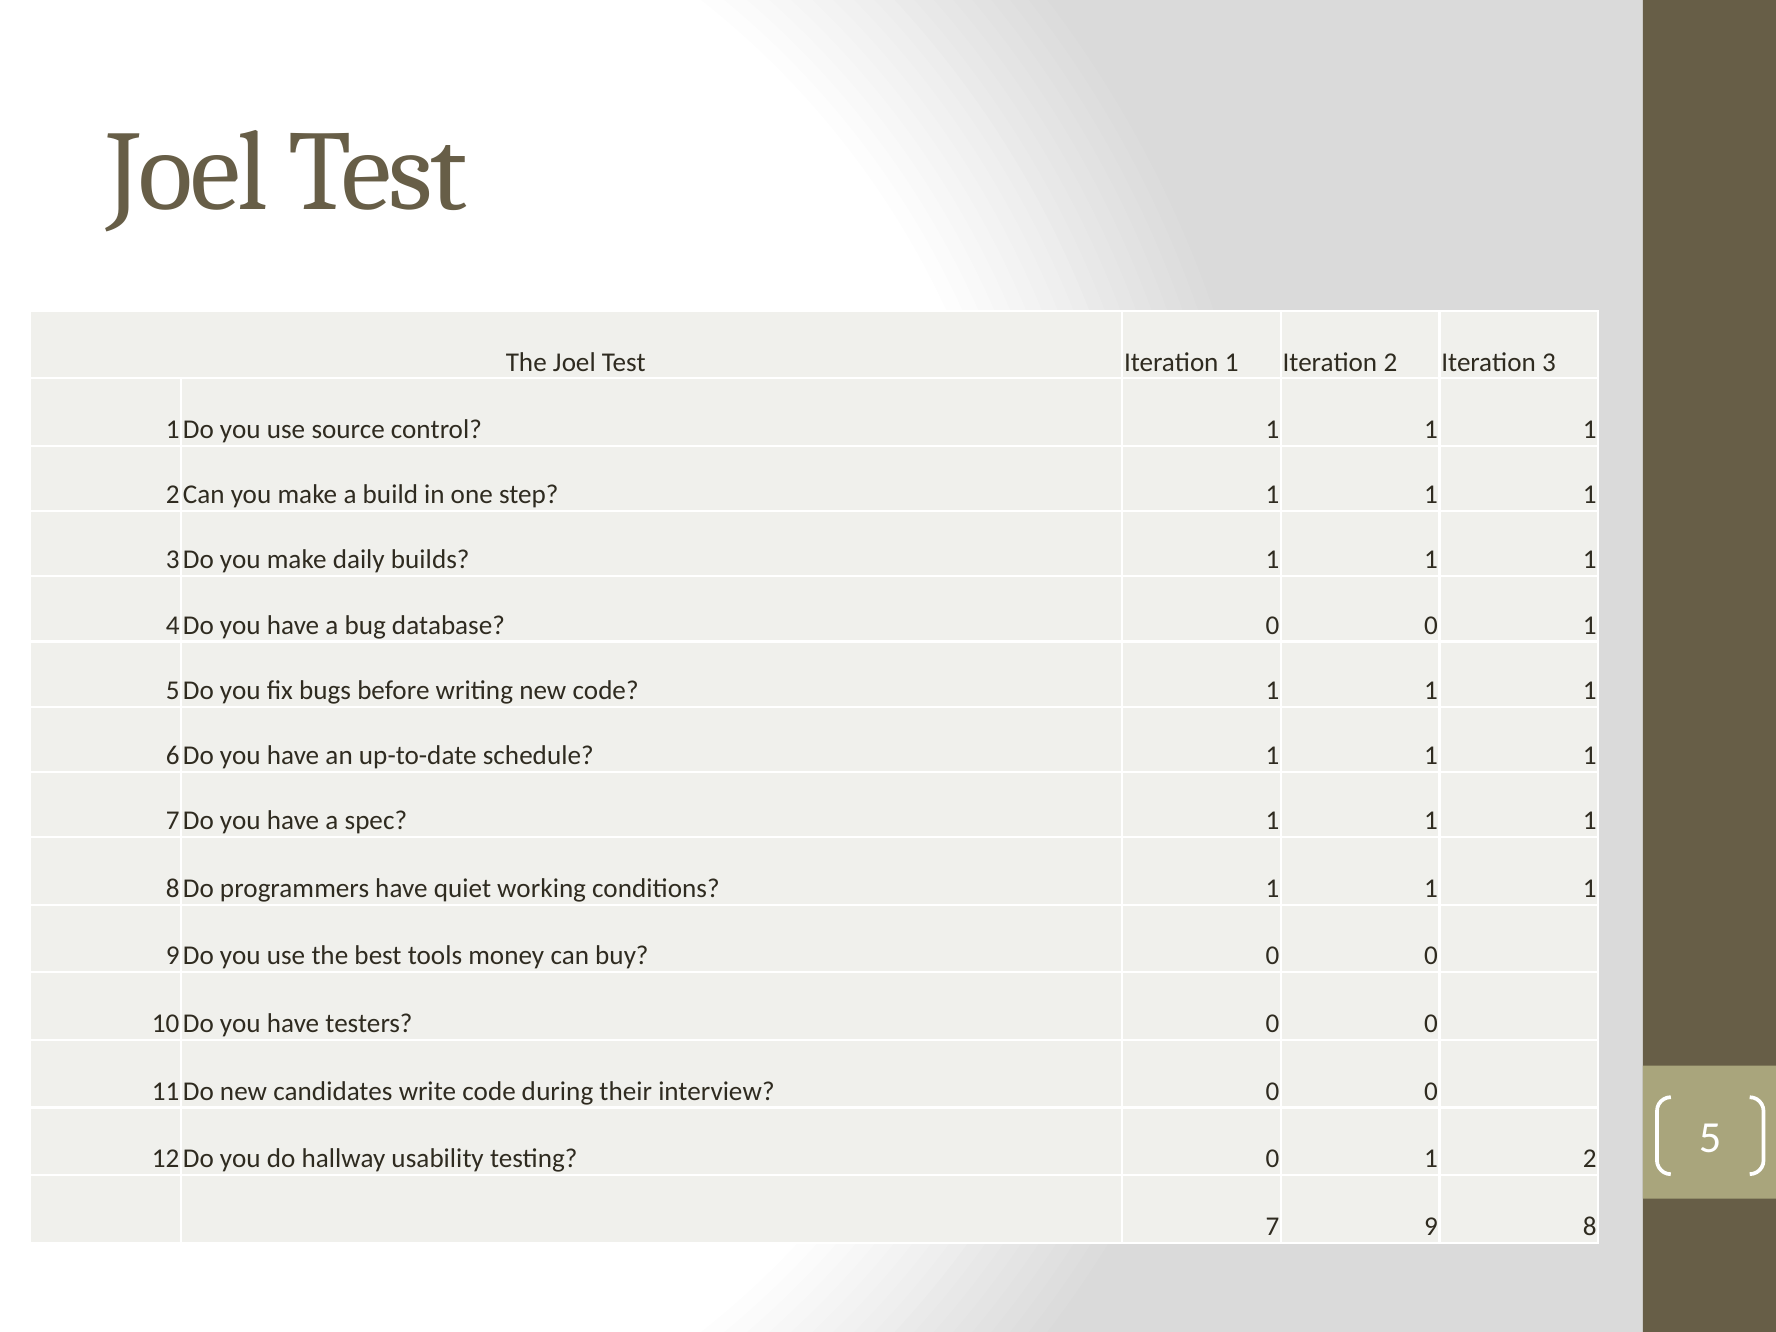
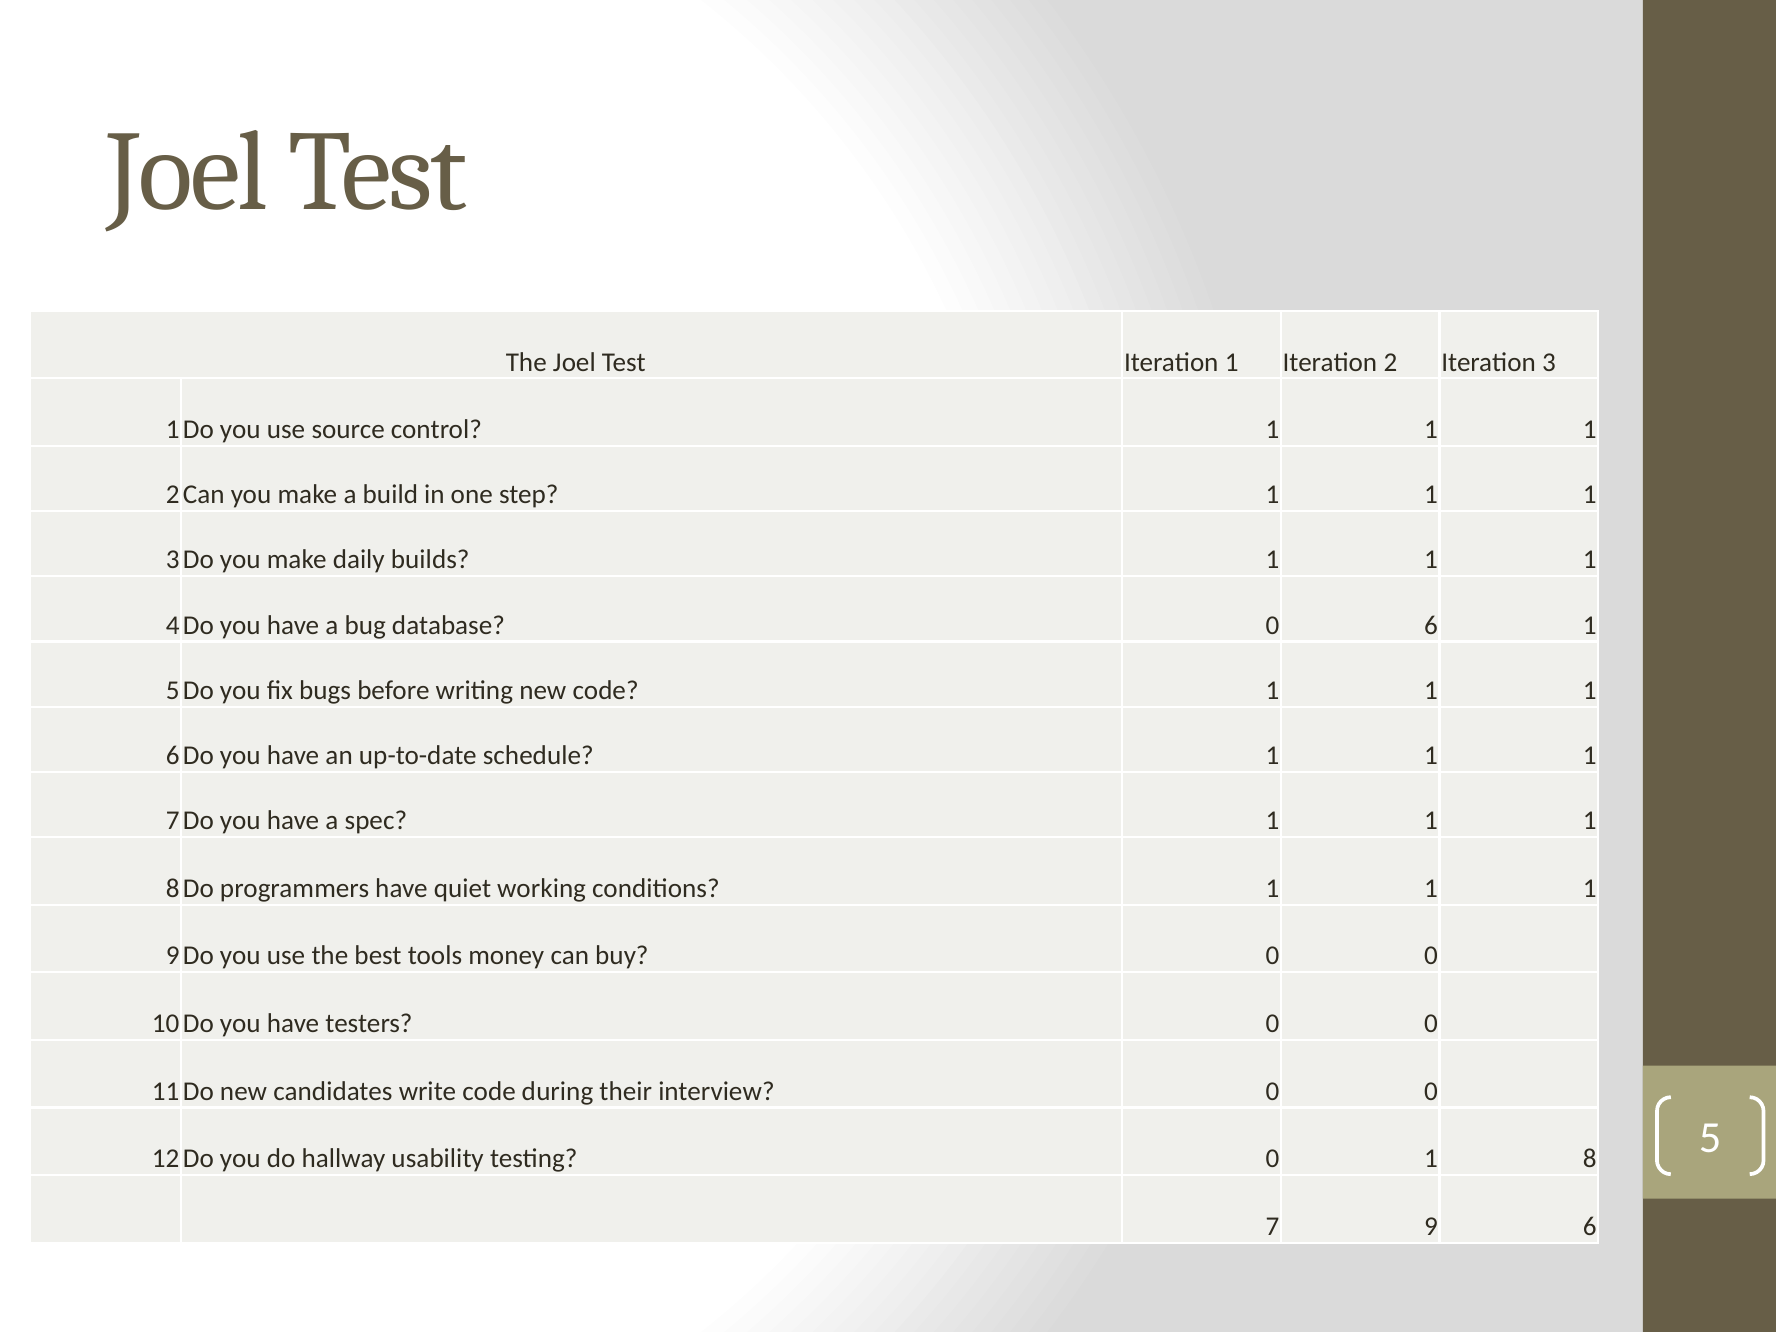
database 0 0: 0 -> 6 (1431, 625)
1 2: 2 -> 8 (1590, 1159)
9 8: 8 -> 6 (1590, 1226)
